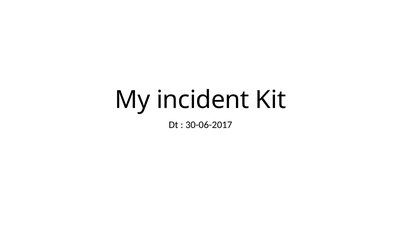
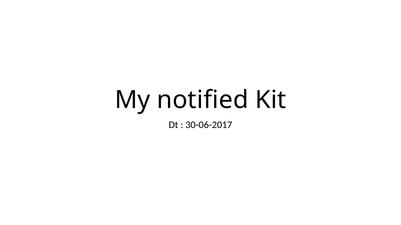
incident: incident -> notified (203, 100)
